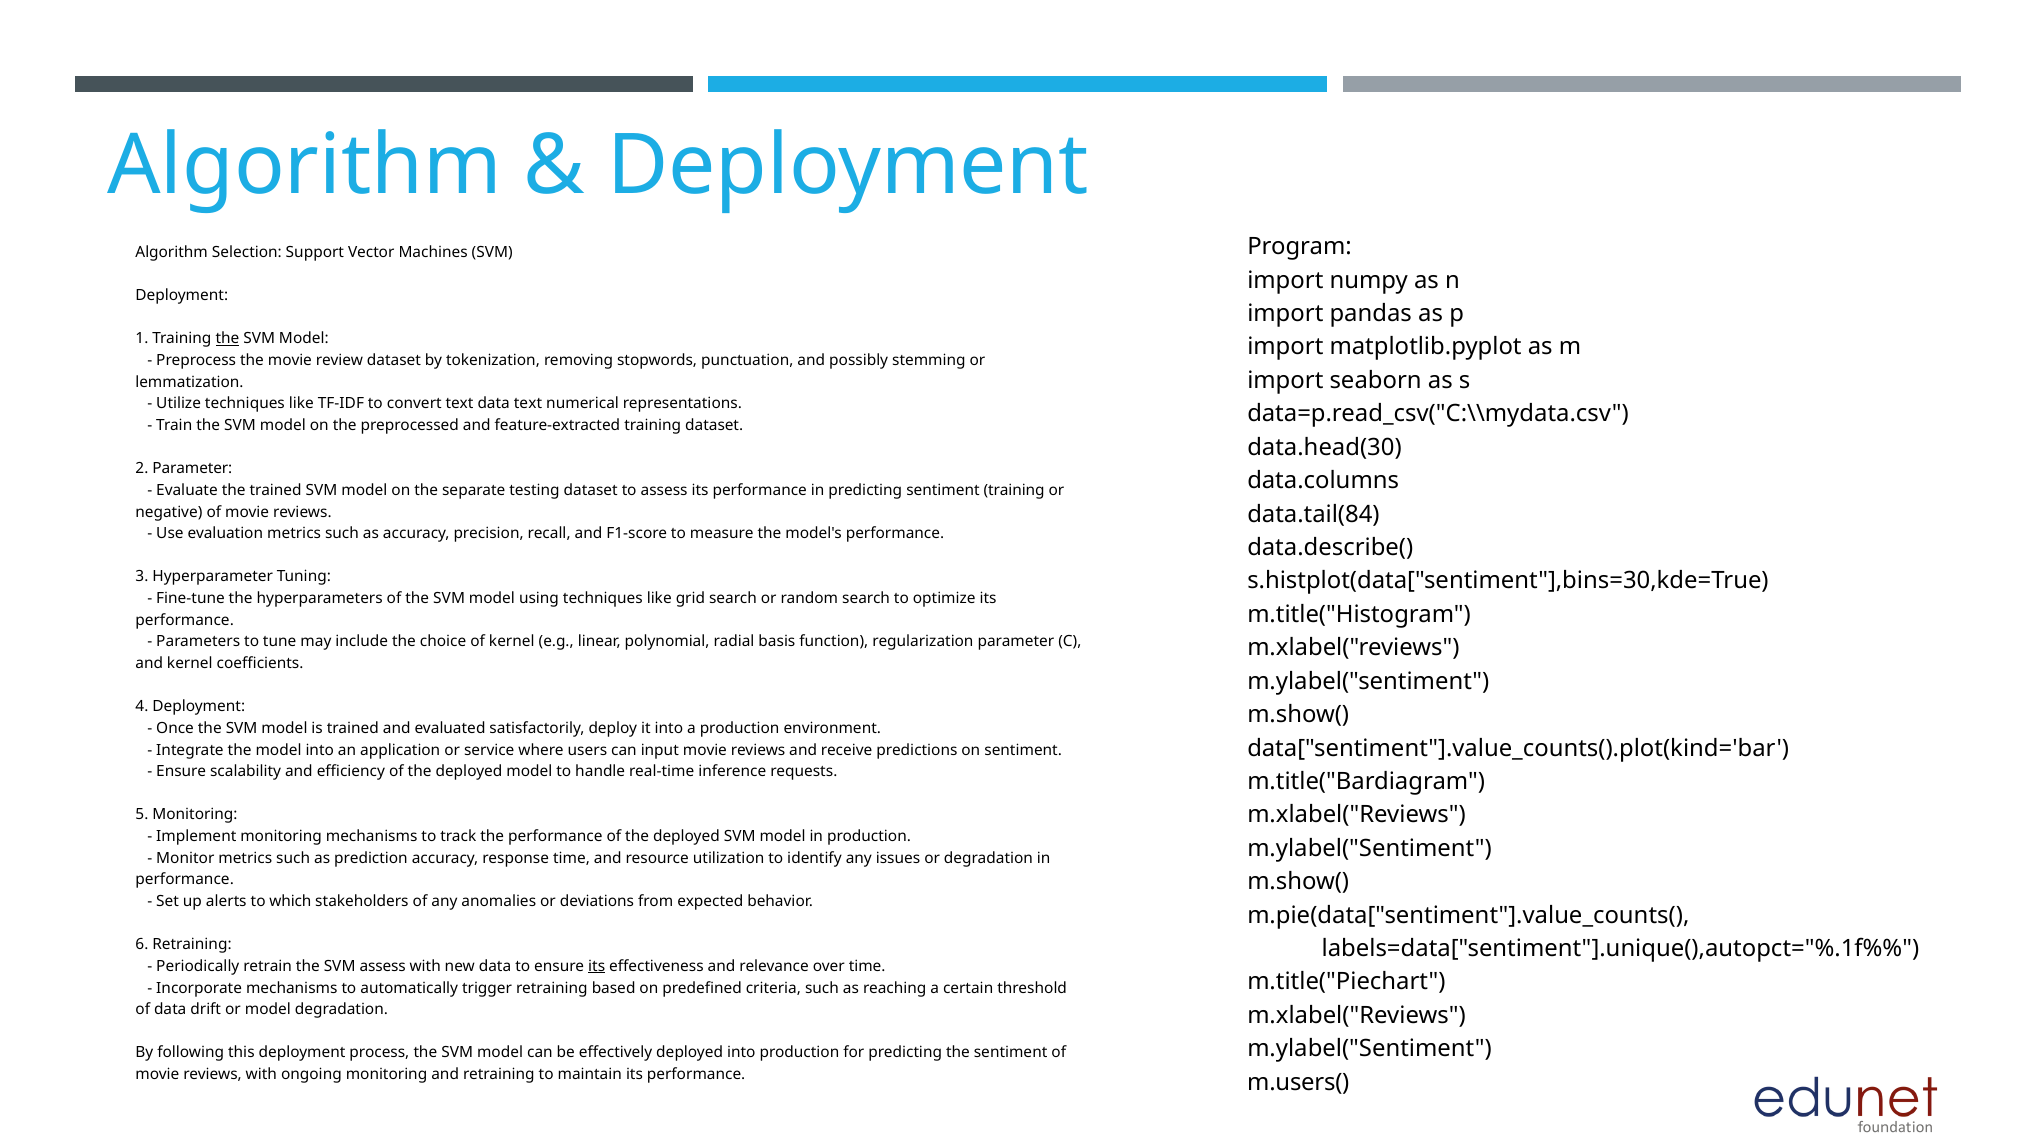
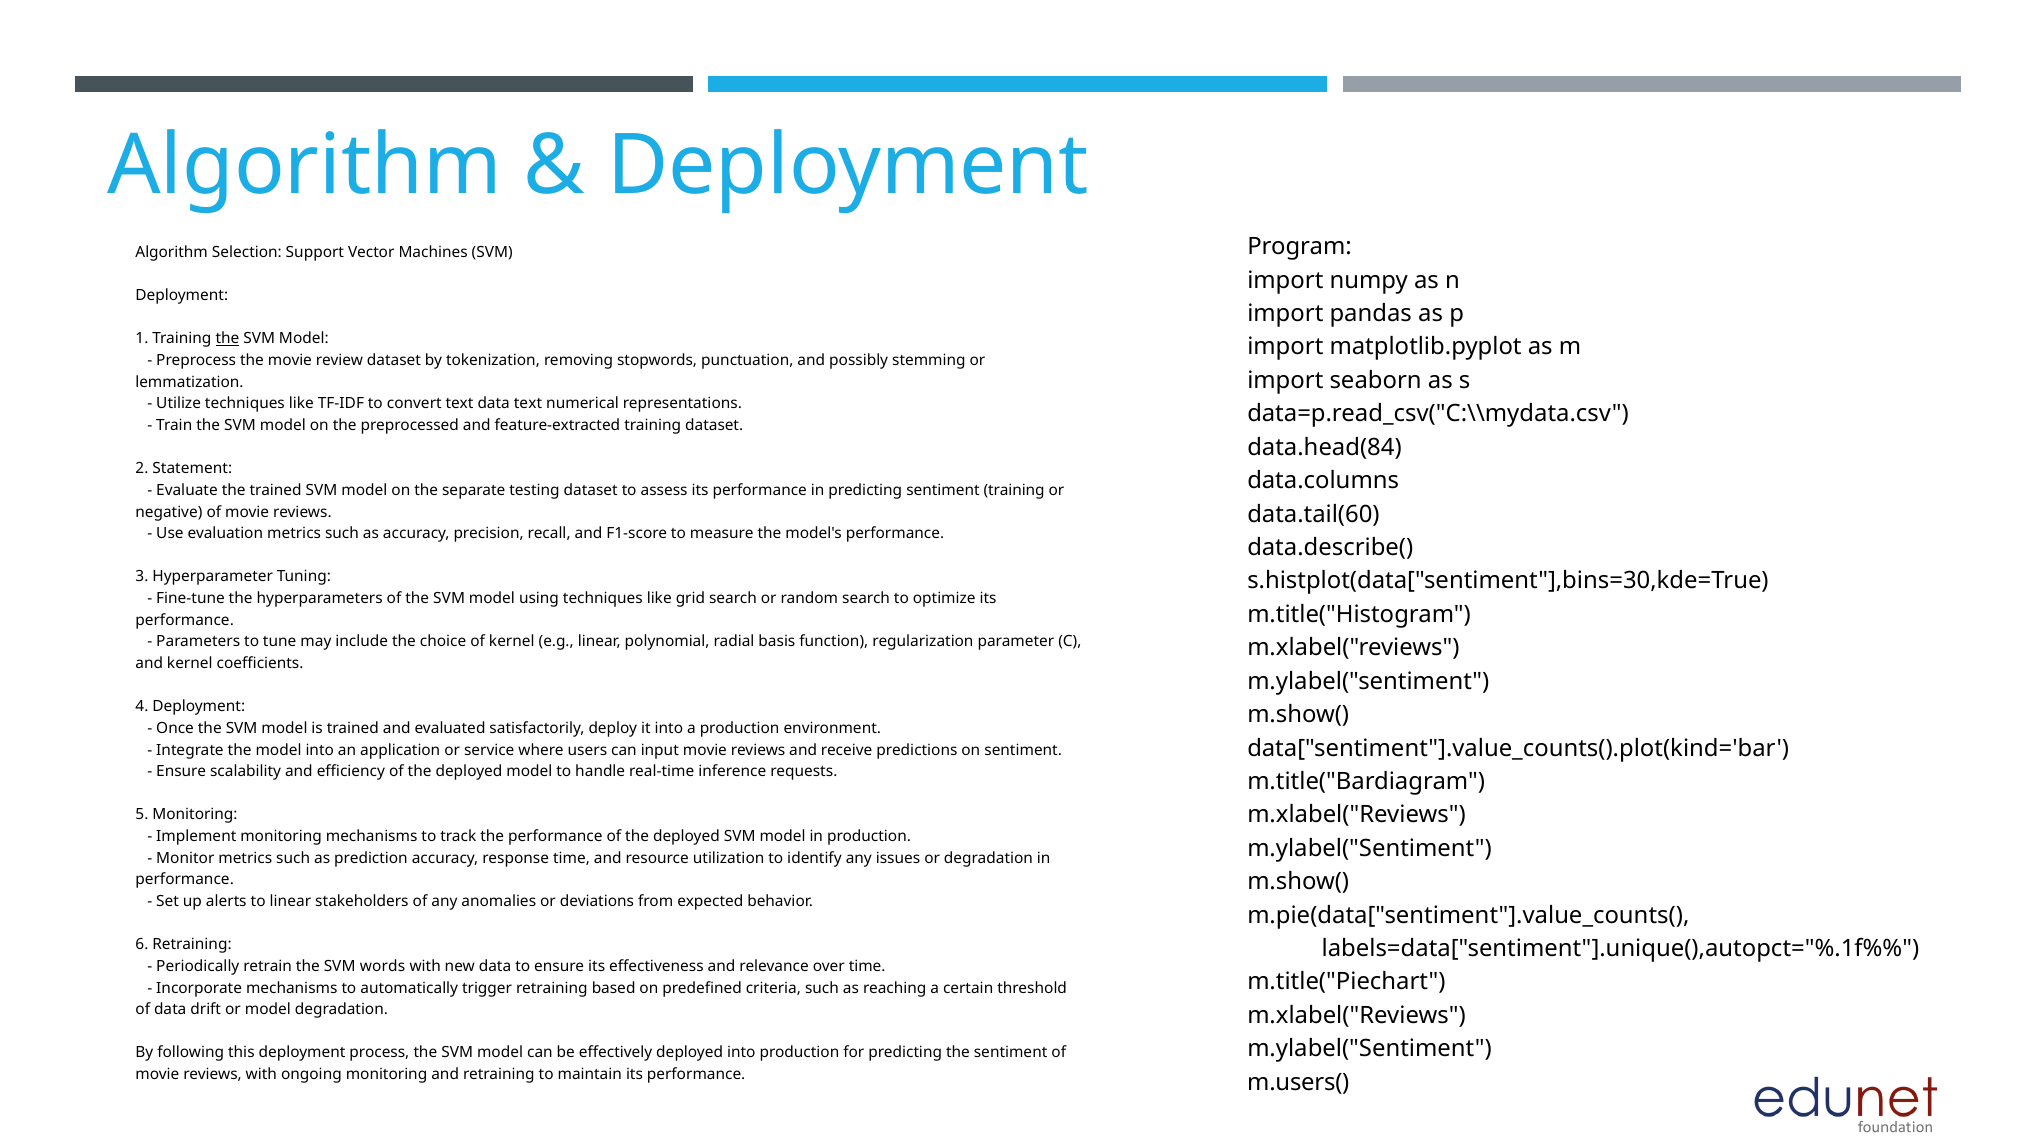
data.head(30: data.head(30 -> data.head(84 (1324, 447)
2 Parameter: Parameter -> Statement (192, 469)
data.tail(84: data.tail(84 -> data.tail(60 (1313, 514)
to which: which -> linear (290, 902)
SVM assess: assess -> words (383, 967)
its underline: present -> none (597, 967)
